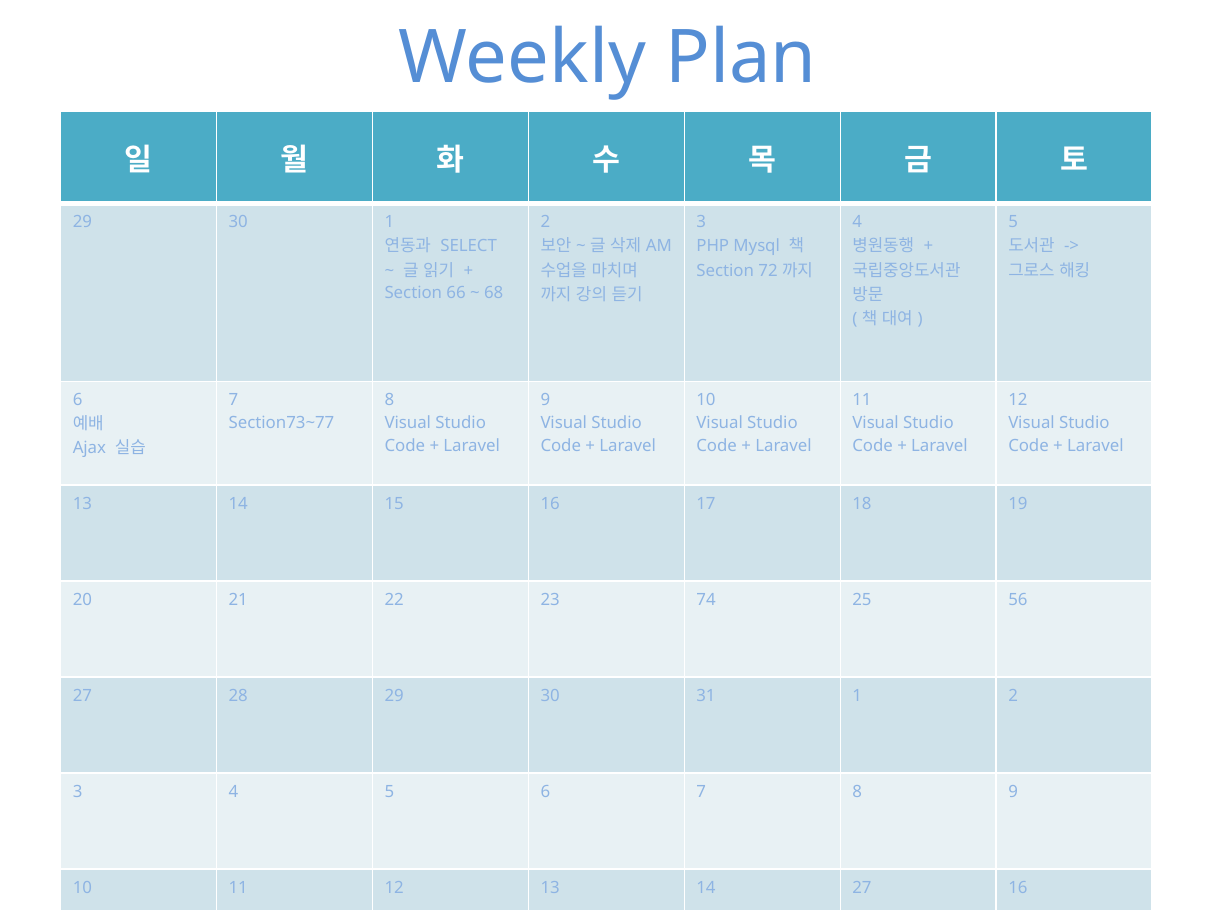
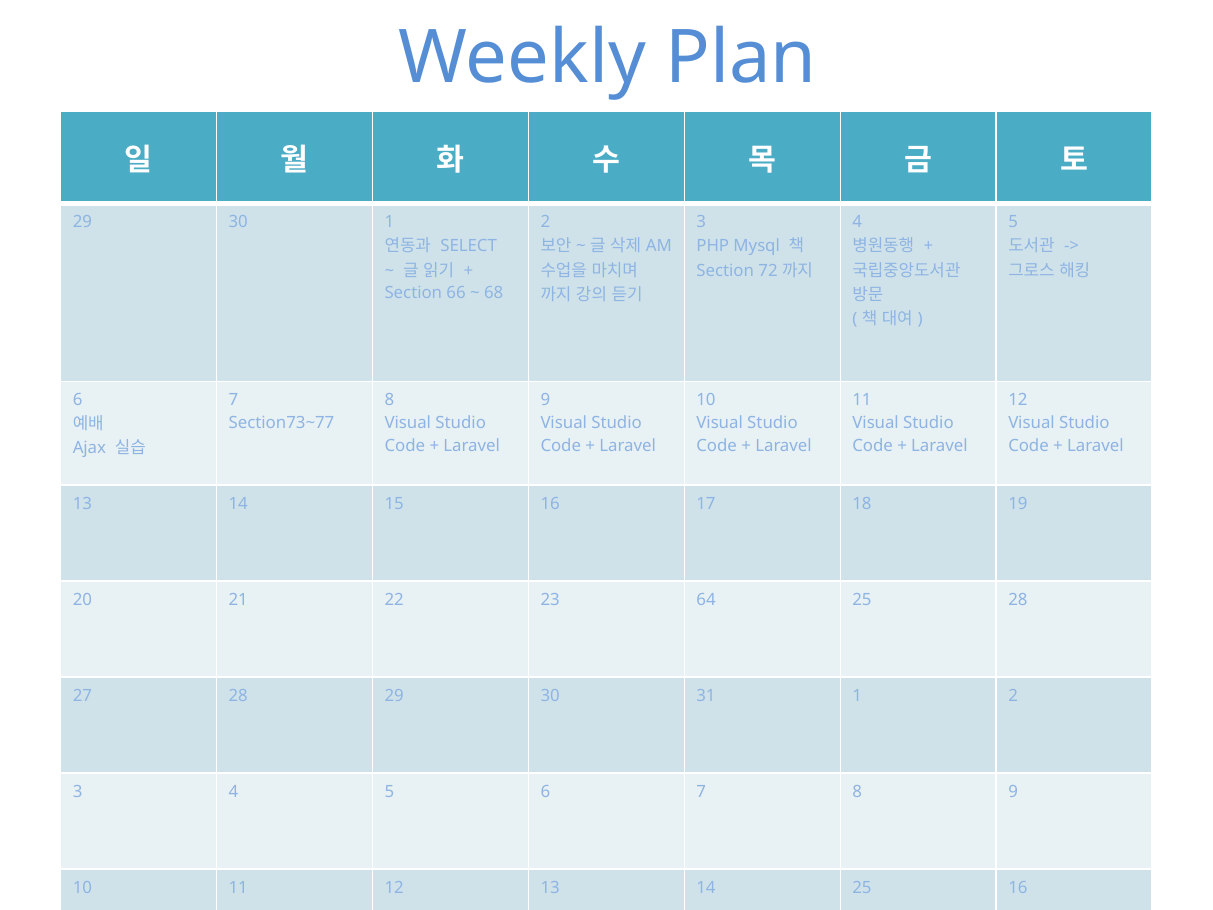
74: 74 -> 64 (706, 599)
25 56: 56 -> 28 (1018, 599)
14 27: 27 -> 25 (862, 887)
